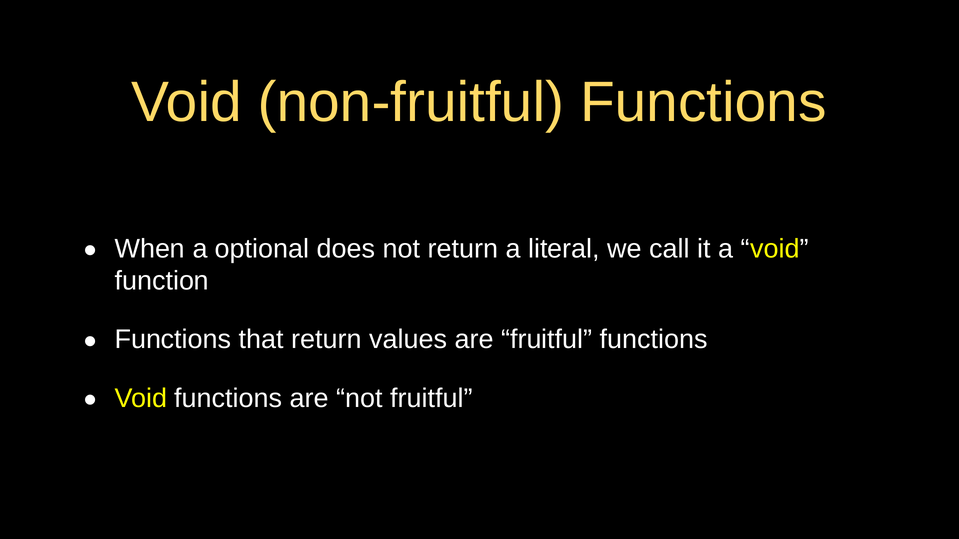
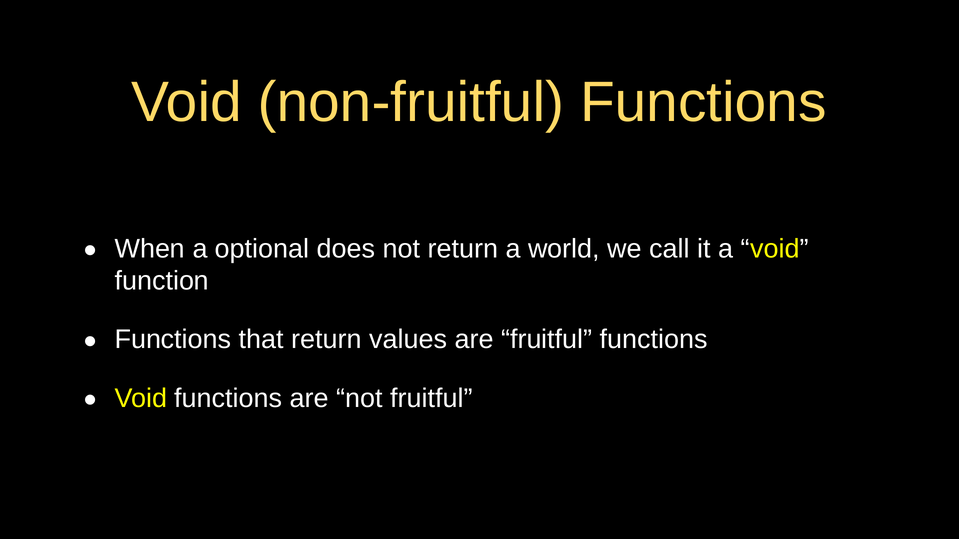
literal: literal -> world (564, 249)
